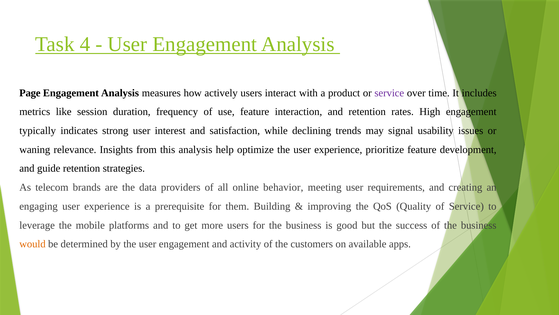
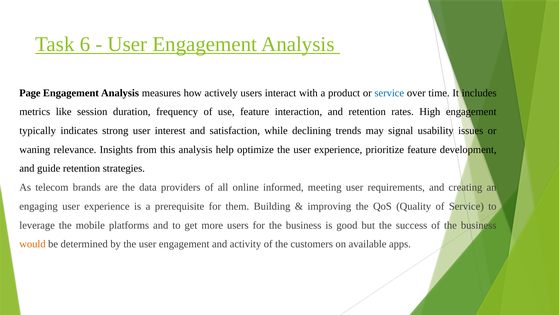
4: 4 -> 6 (85, 44)
service colour: purple -> blue (389, 93)
behavior: behavior -> informed (283, 187)
